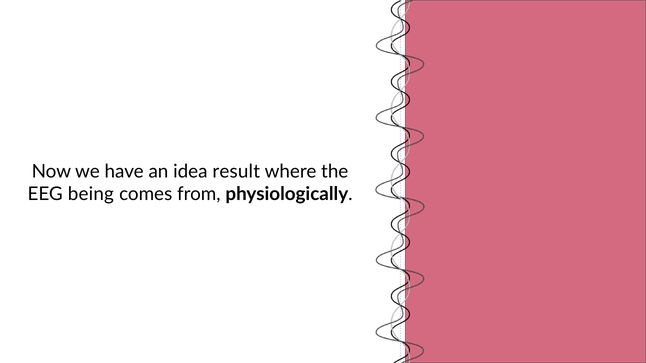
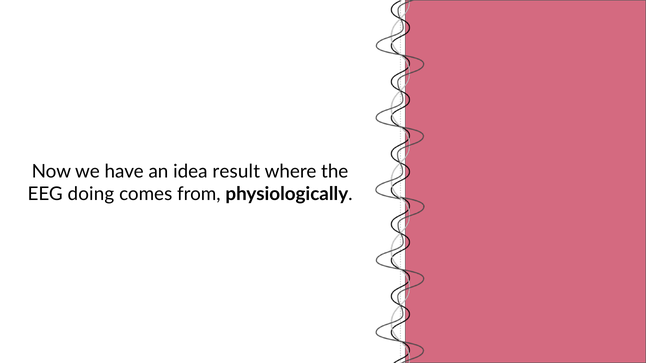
being: being -> doing (91, 194)
